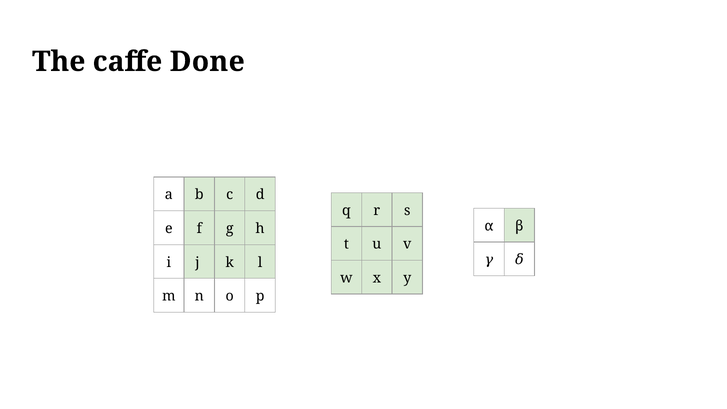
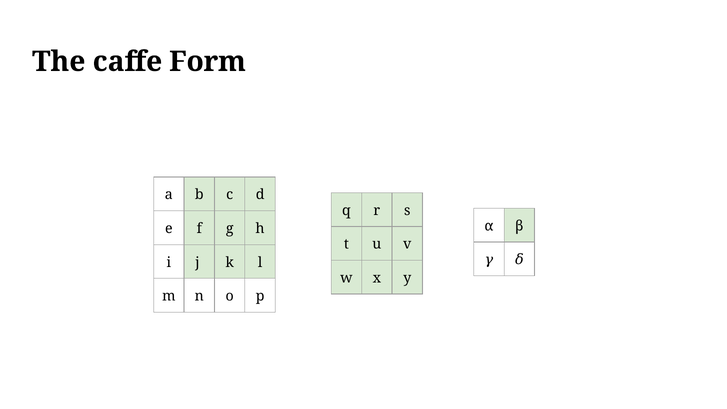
Done: Done -> Form (208, 62)
